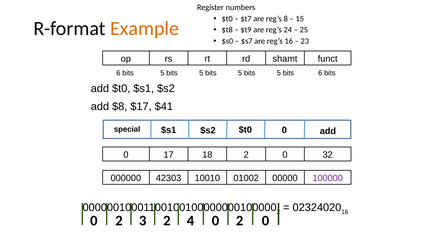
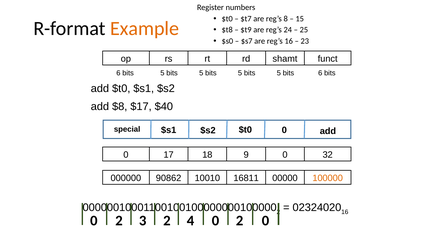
$41: $41 -> $40 (164, 106)
18 2: 2 -> 9 (246, 154)
42303: 42303 -> 90862 (169, 178)
01002: 01002 -> 16811 (246, 178)
100000 colour: purple -> orange (328, 178)
